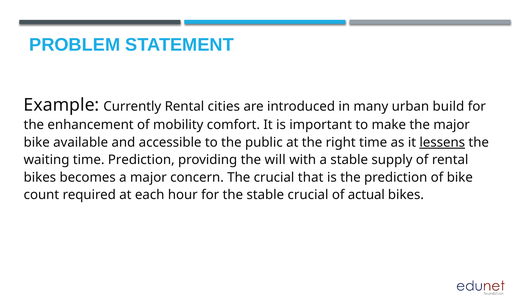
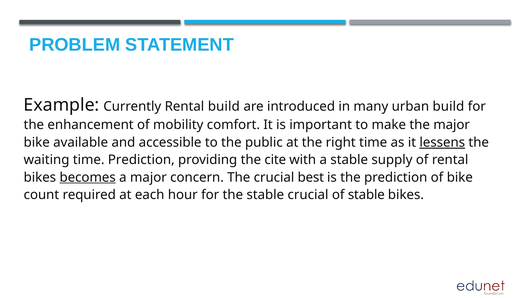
Rental cities: cities -> build (224, 107)
will: will -> cite (275, 160)
becomes underline: none -> present (88, 177)
that: that -> best (311, 177)
of actual: actual -> stable (366, 195)
